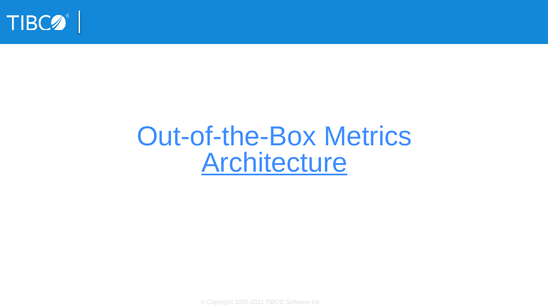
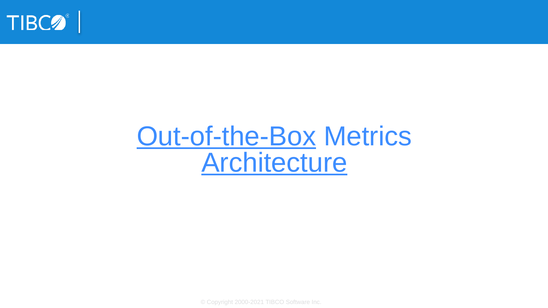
Out-of-the-Box underline: none -> present (226, 137)
